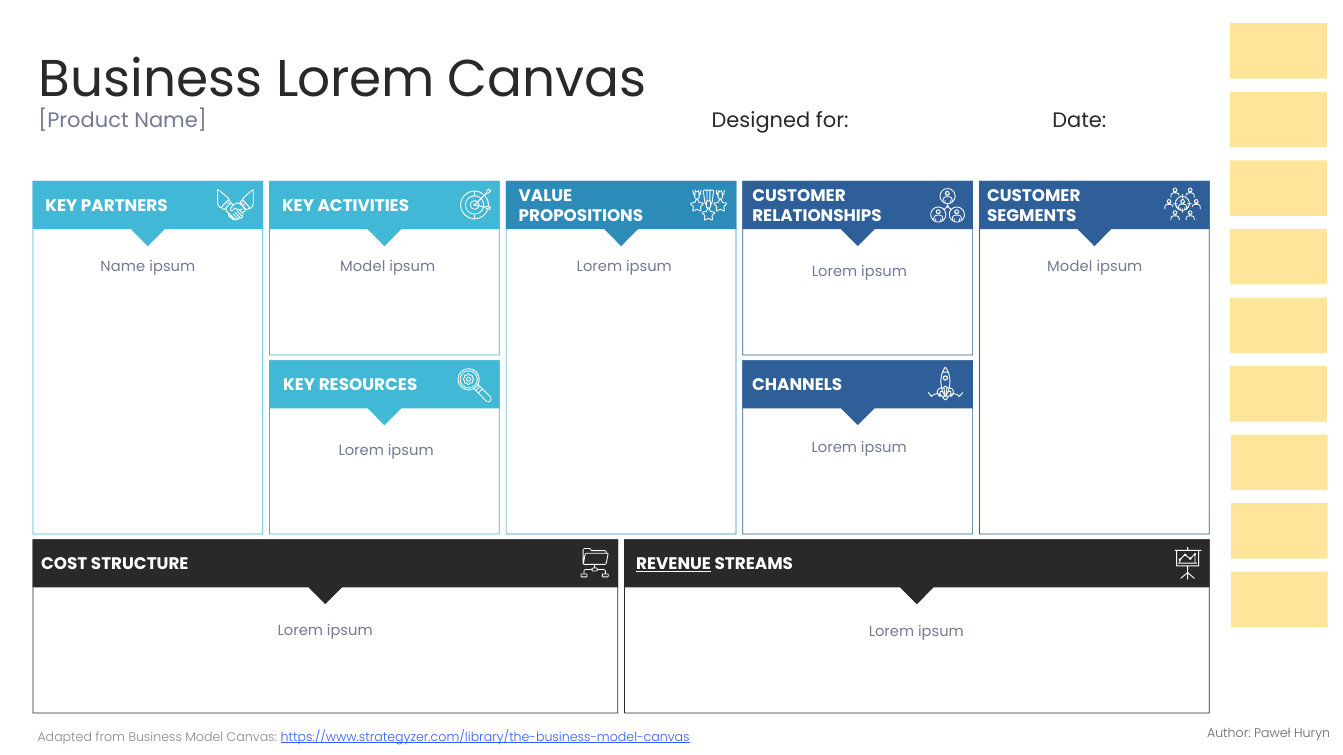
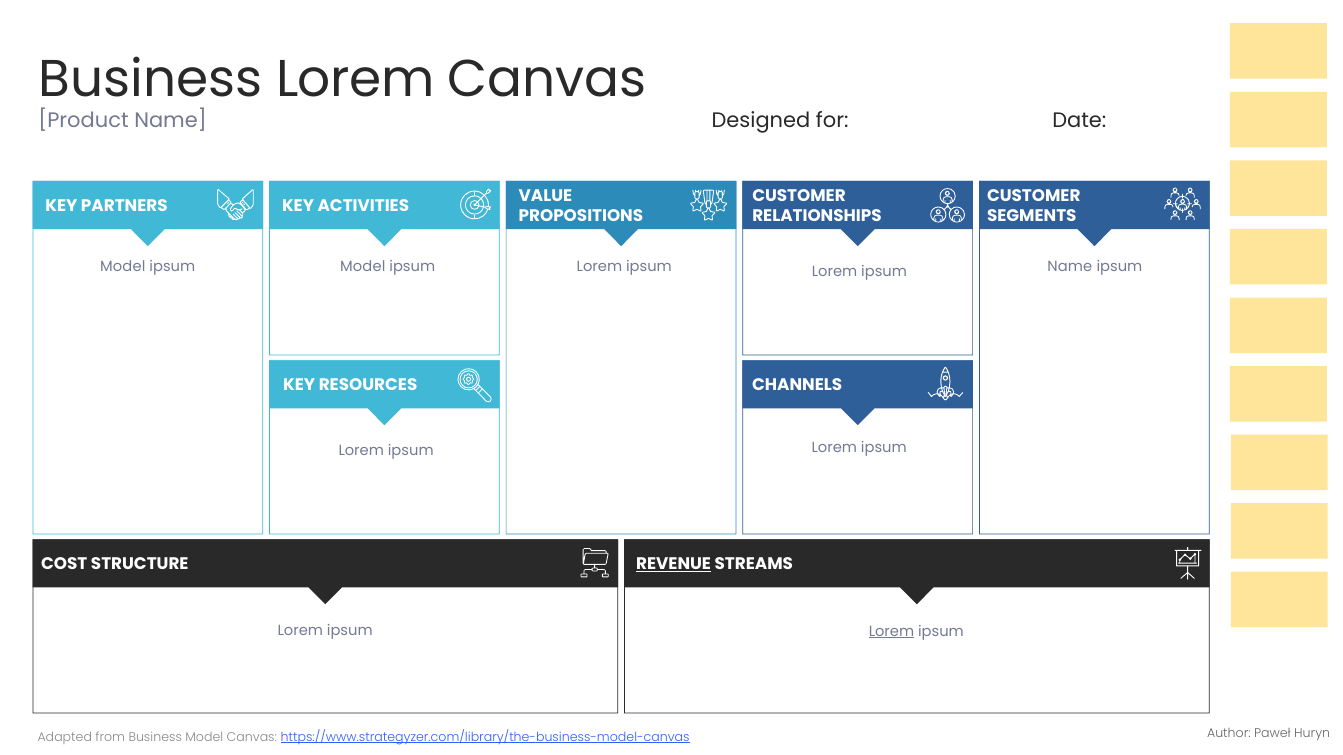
Name: Name -> Model (123, 266)
Model: Model -> Name (1070, 266)
Lorem underline: none -> present (891, 632)
